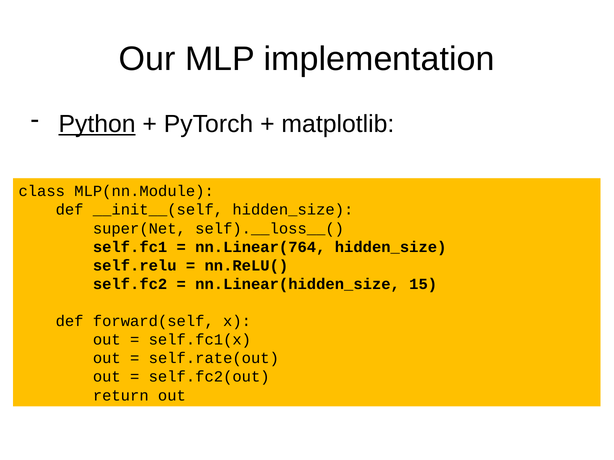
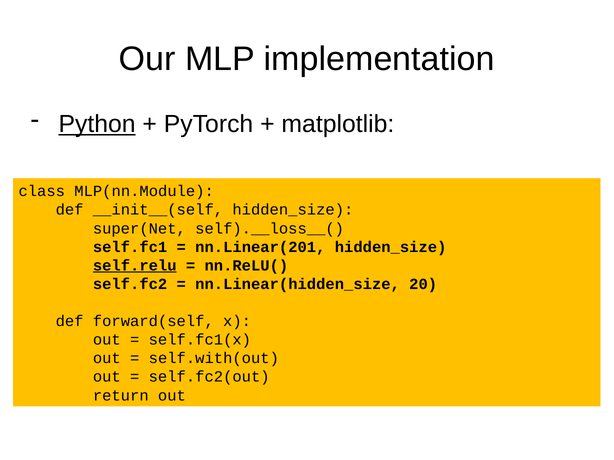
nn.Linear(764: nn.Linear(764 -> nn.Linear(201 (260, 247)
self.relu underline: none -> present (135, 266)
15: 15 -> 20 (423, 284)
self.rate(out: self.rate(out -> self.with(out (214, 359)
